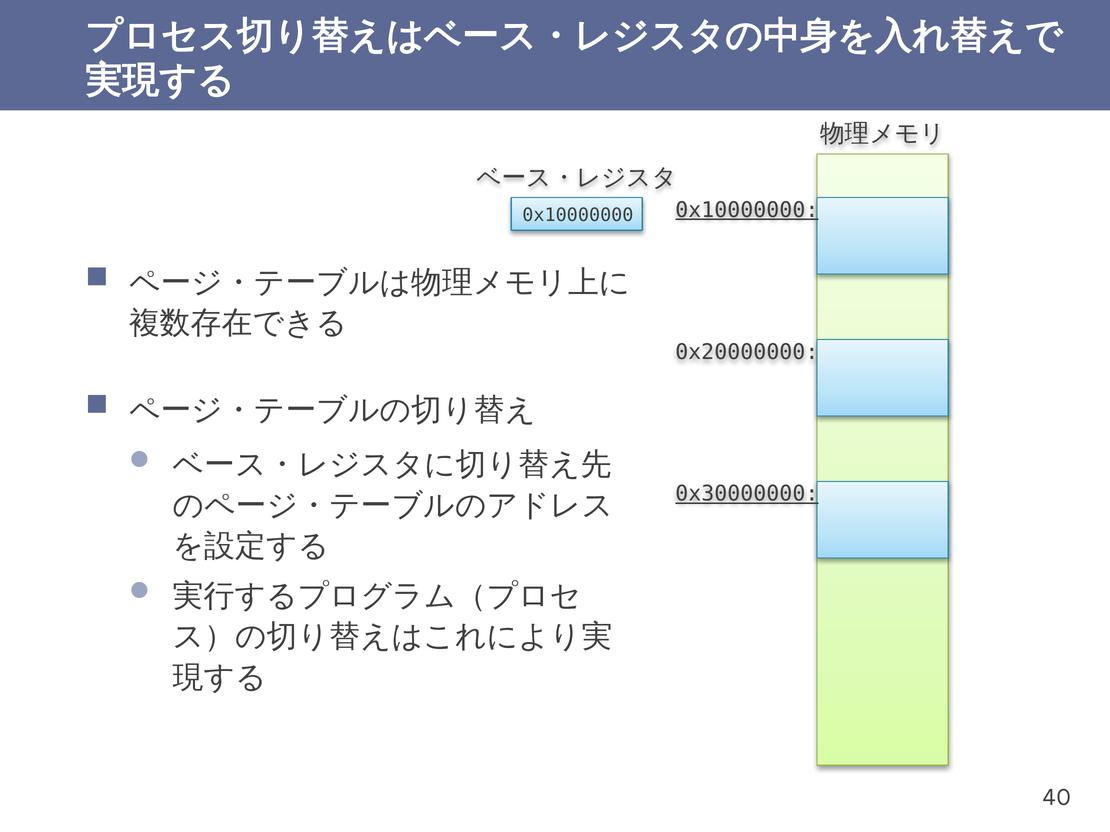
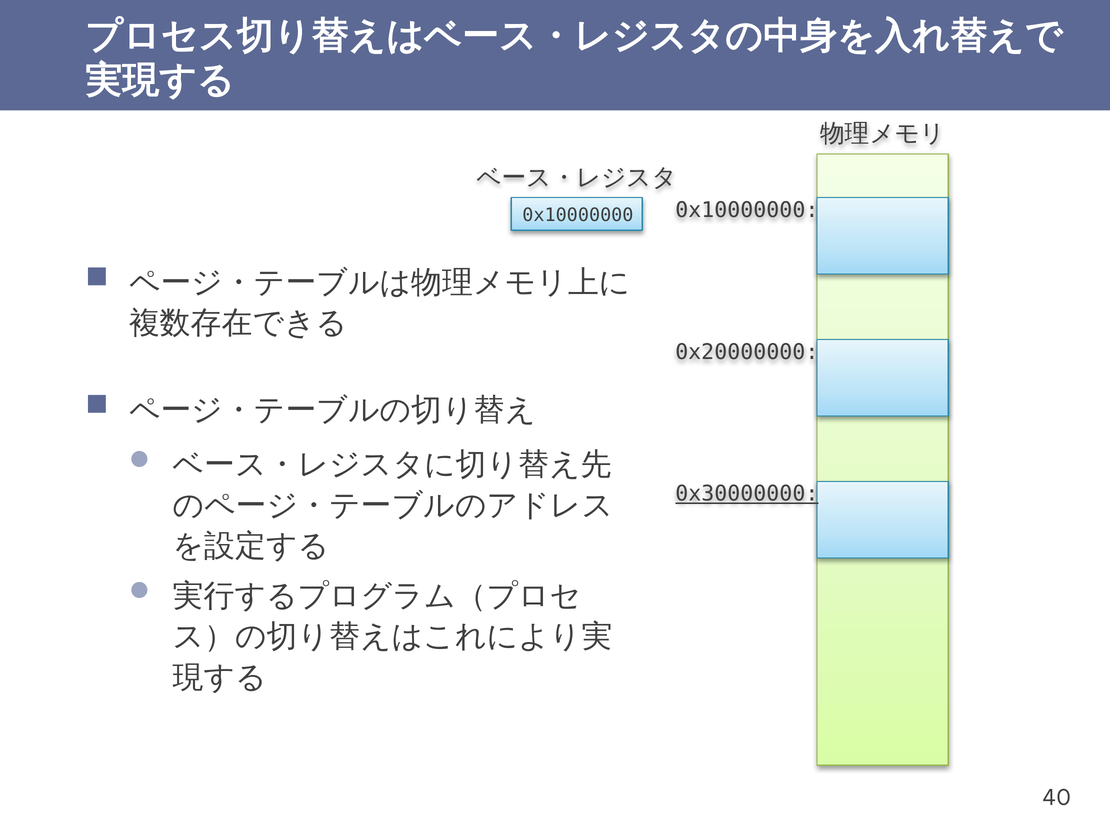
0x10000000 underline: present -> none (747, 210)
